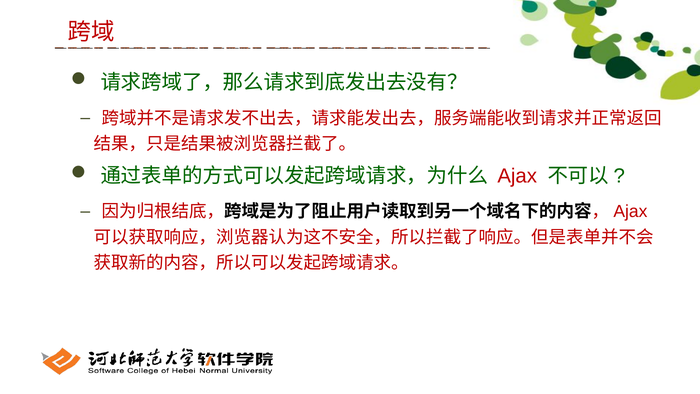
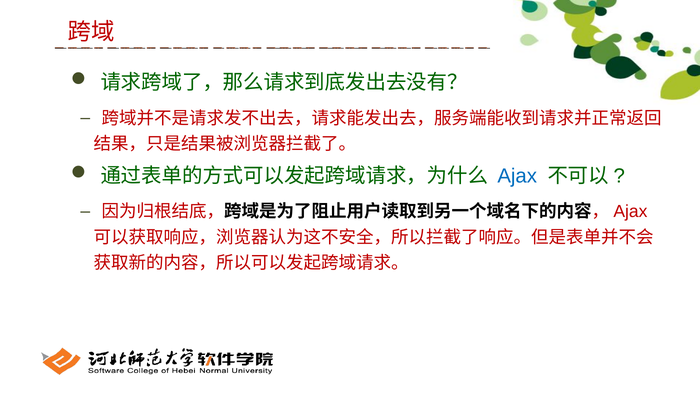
Ajax colour: red -> blue (517, 176)
